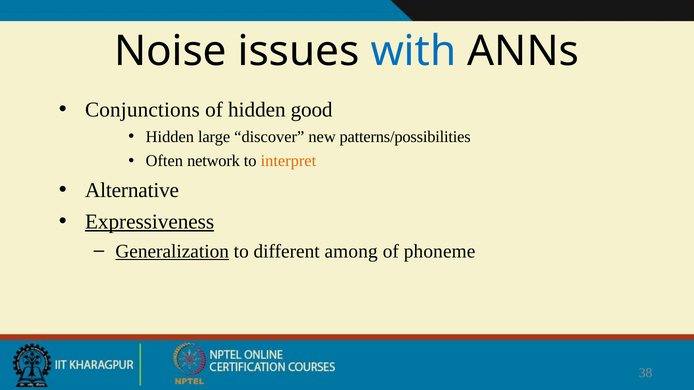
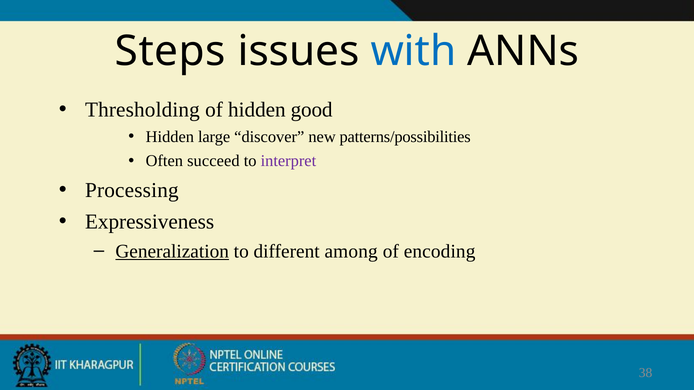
Noise: Noise -> Steps (170, 51)
Conjunctions: Conjunctions -> Thresholding (142, 110)
network: network -> succeed (213, 161)
interpret colour: orange -> purple (288, 161)
Alternative: Alternative -> Processing (132, 190)
Expressiveness underline: present -> none (150, 222)
phoneme: phoneme -> encoding (440, 251)
